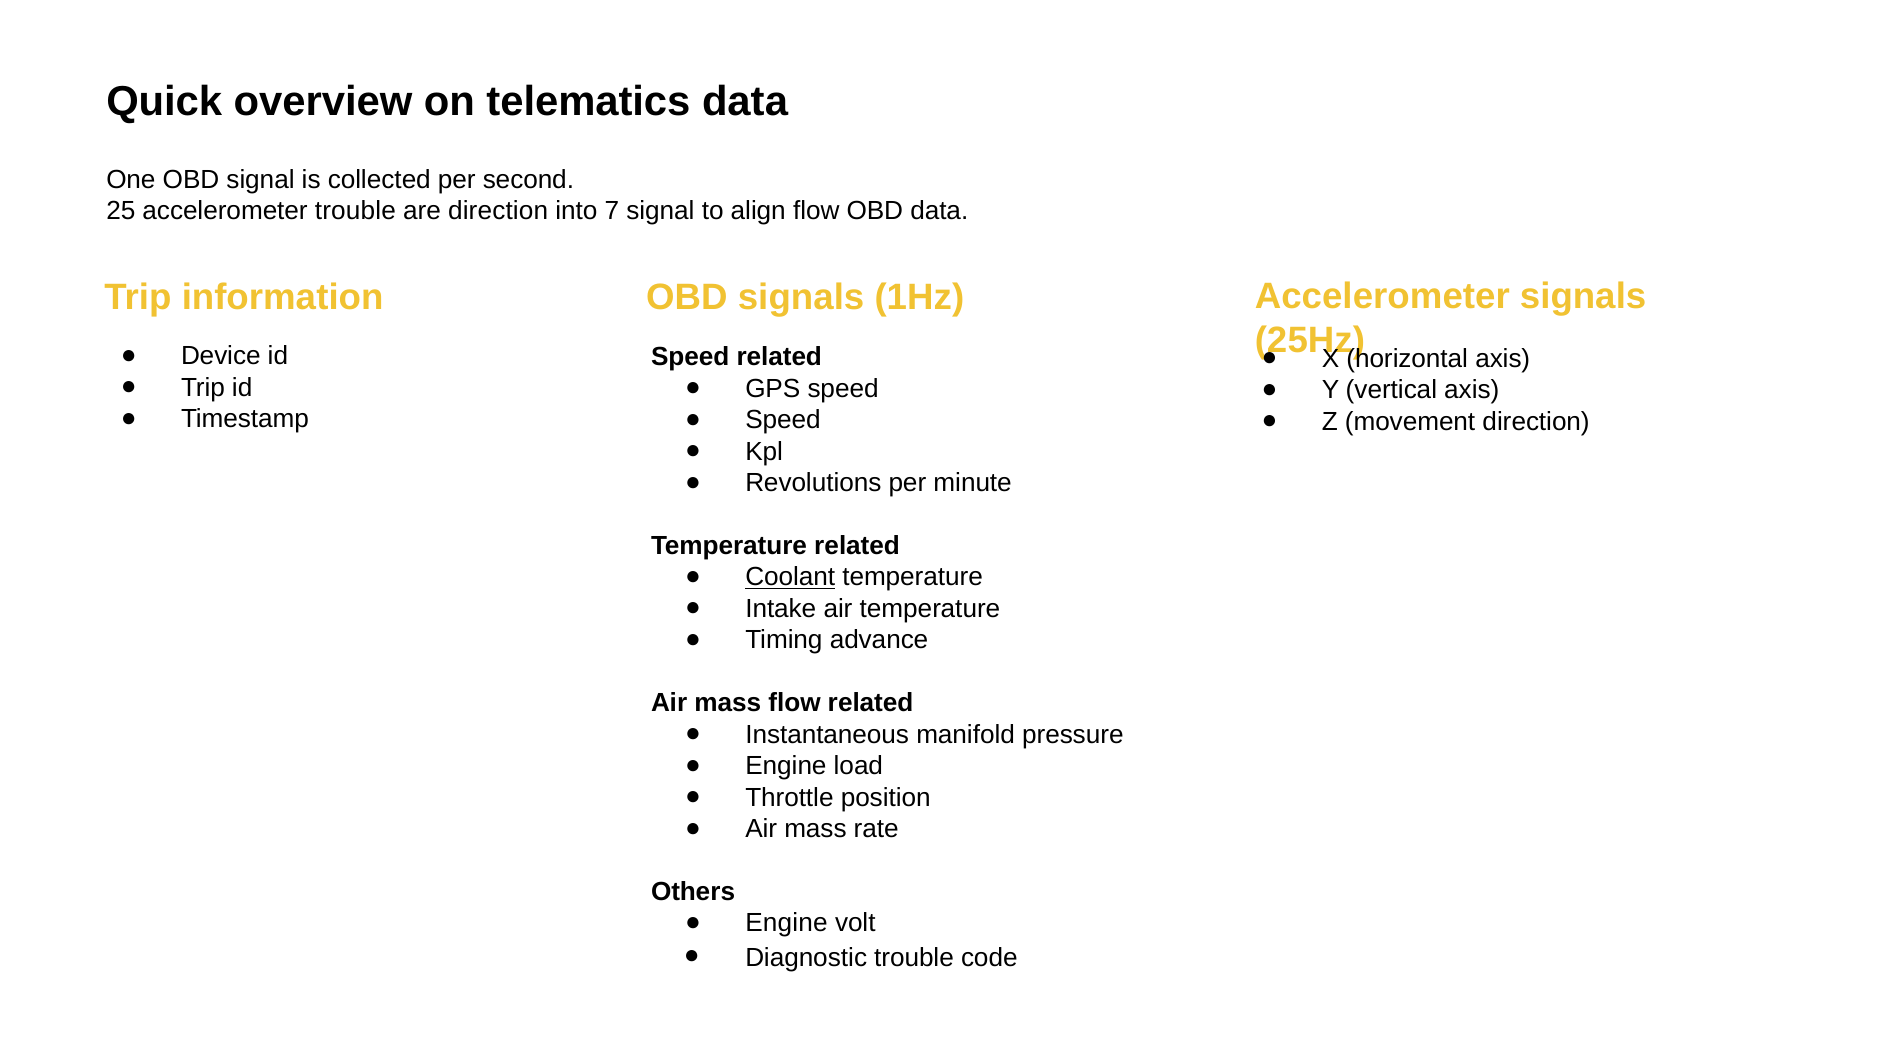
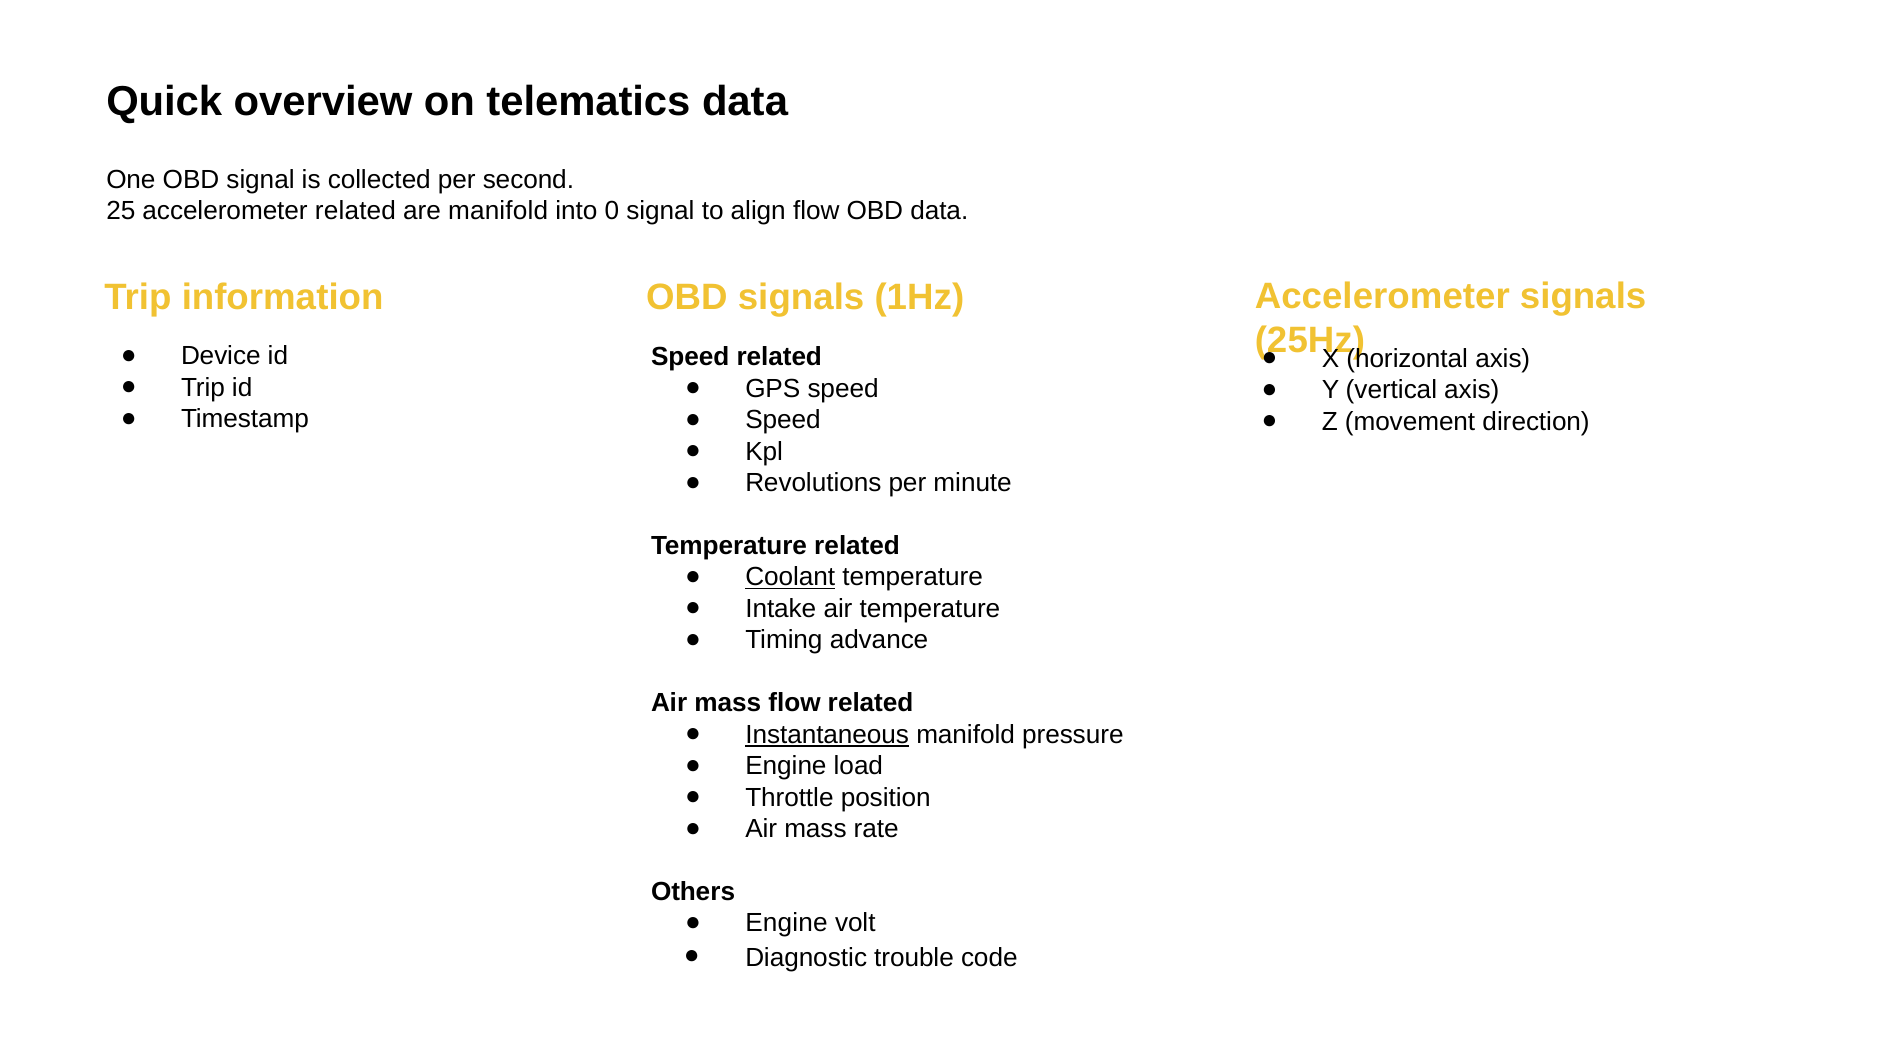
accelerometer trouble: trouble -> related (355, 211)
are direction: direction -> manifold (498, 211)
7: 7 -> 0 (612, 211)
Instantaneous underline: none -> present (827, 734)
